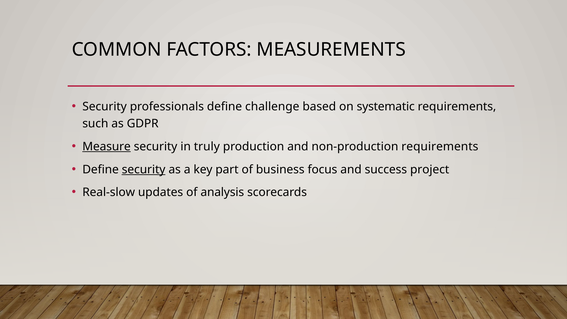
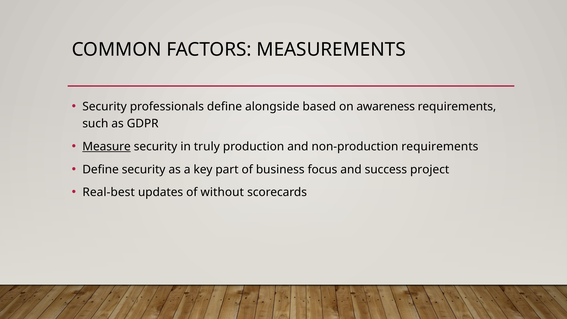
challenge: challenge -> alongside (272, 107)
systematic: systematic -> awareness (386, 107)
security underline: present -> none (144, 169)
Real-slow: Real-slow -> Real-best (109, 192)
analysis: analysis -> without (222, 192)
